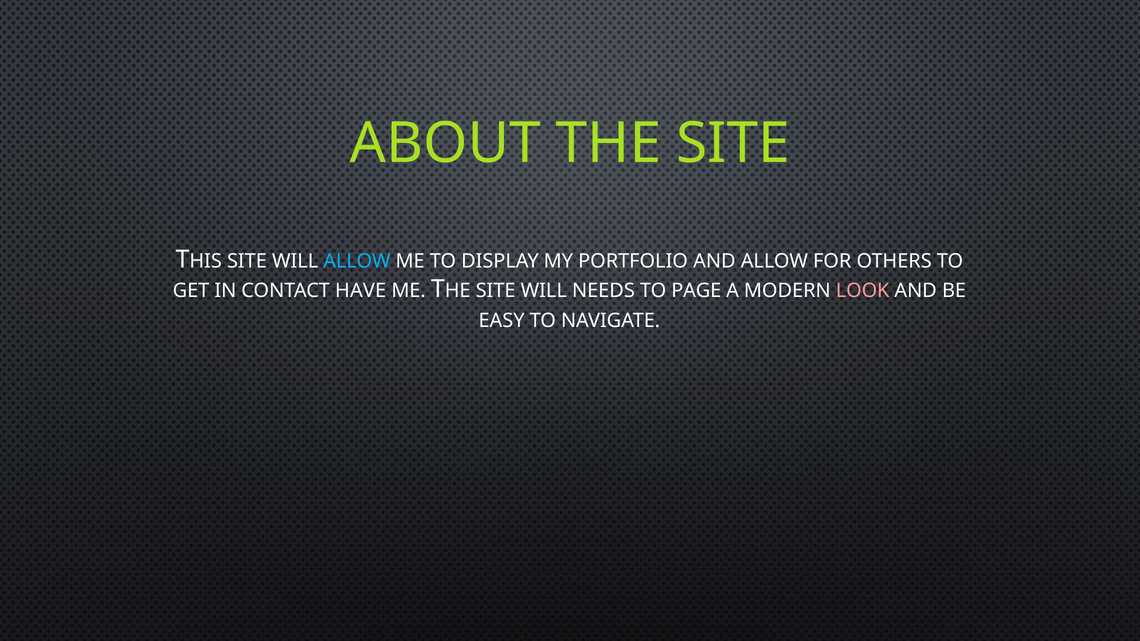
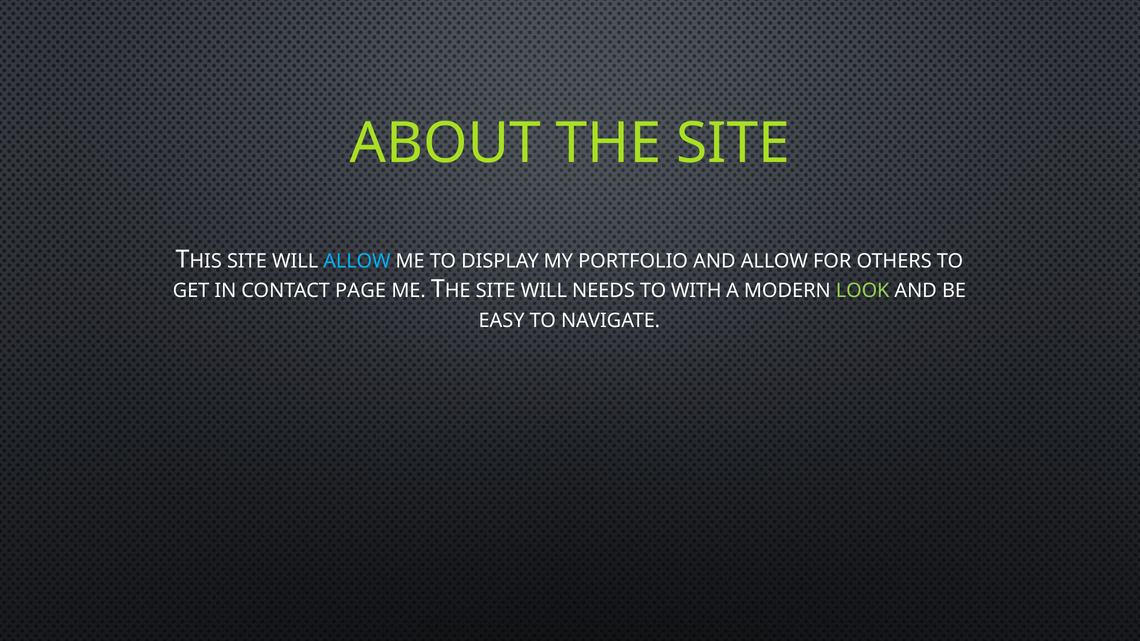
HAVE: HAVE -> PAGE (361, 291)
PAGE: PAGE -> WITH (696, 291)
LOOK colour: pink -> light green (863, 291)
